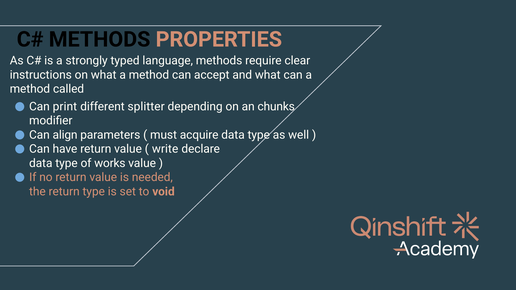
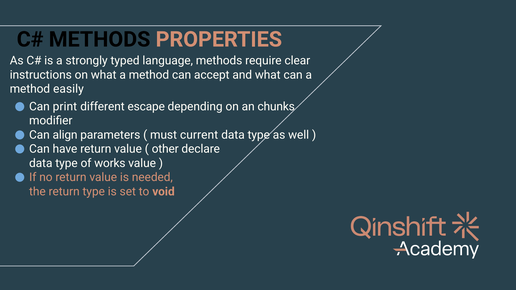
called: called -> easily (68, 89)
splitter: splitter -> escape (146, 107)
acquire: acquire -> current (199, 135)
write: write -> other (165, 149)
